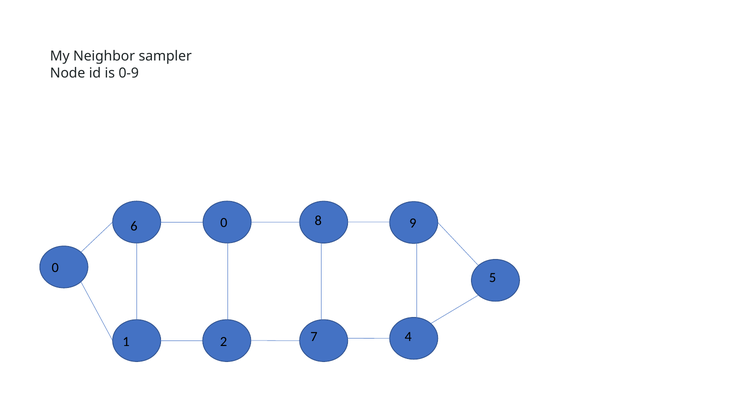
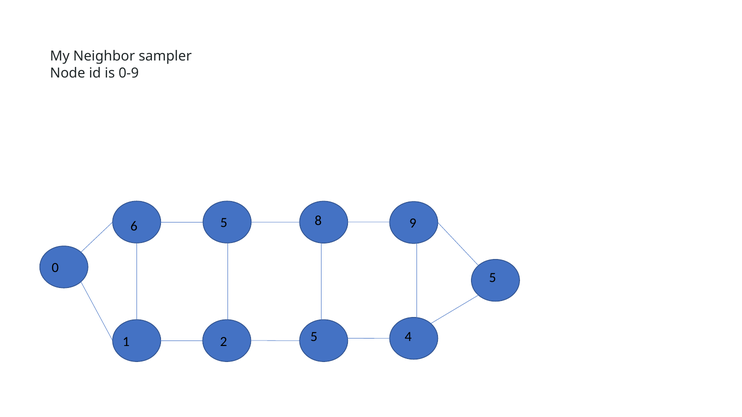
6 0: 0 -> 5 (224, 223)
2 7: 7 -> 5 (314, 337)
